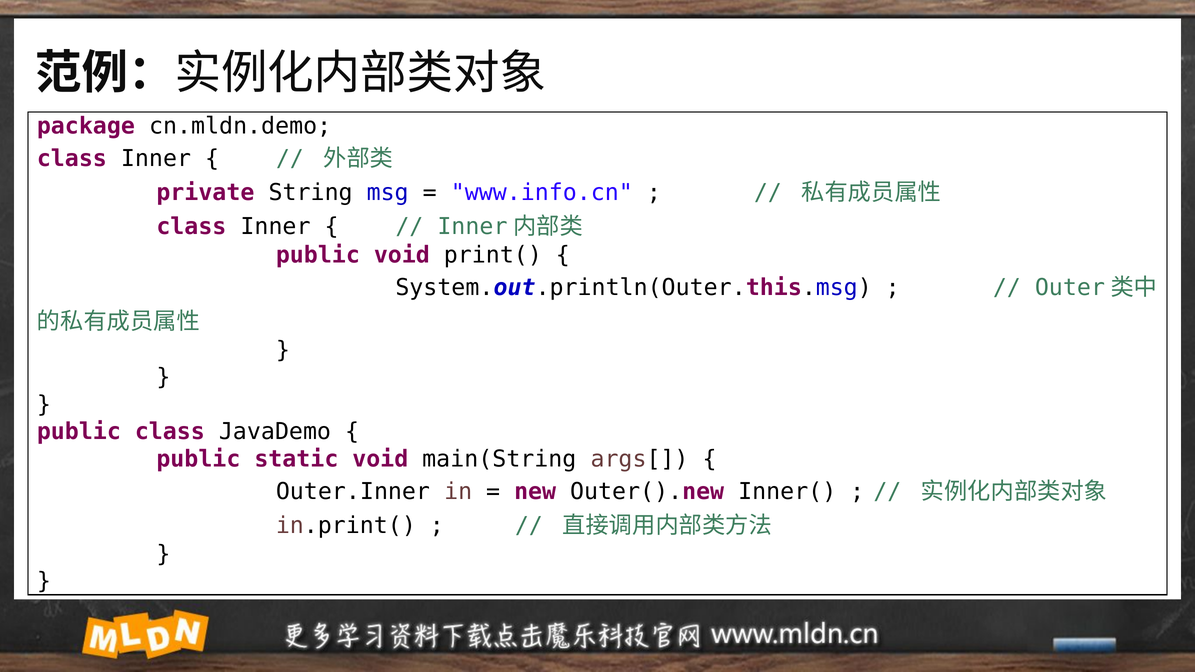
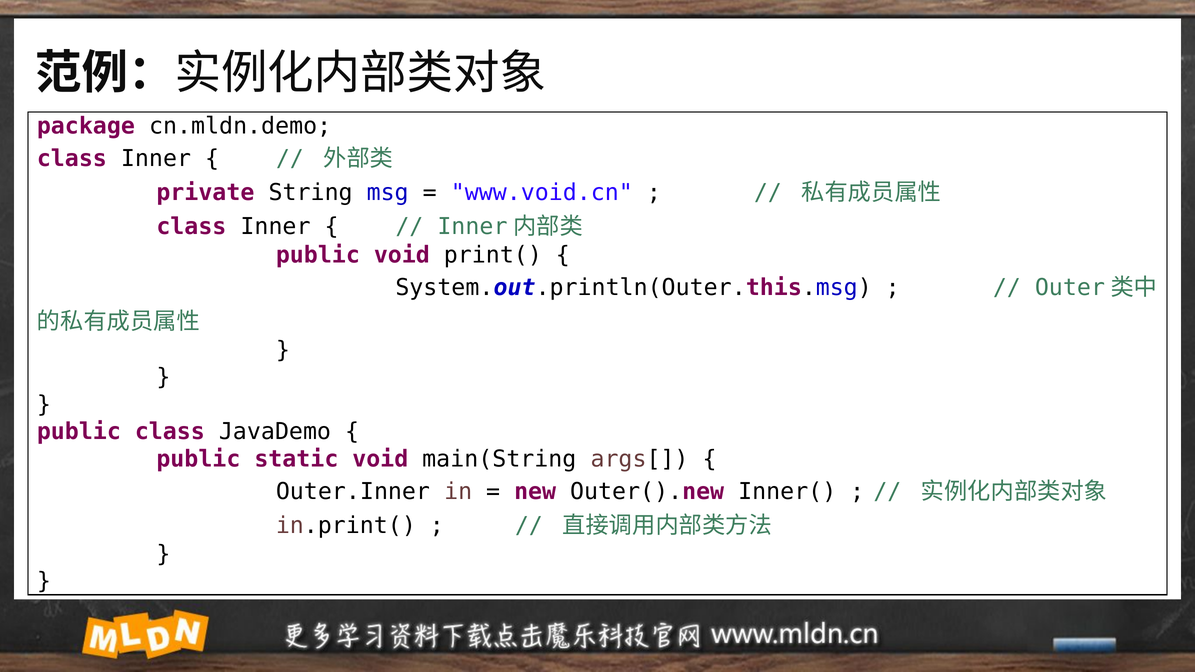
www.info.cn: www.info.cn -> www.void.cn (542, 193)
